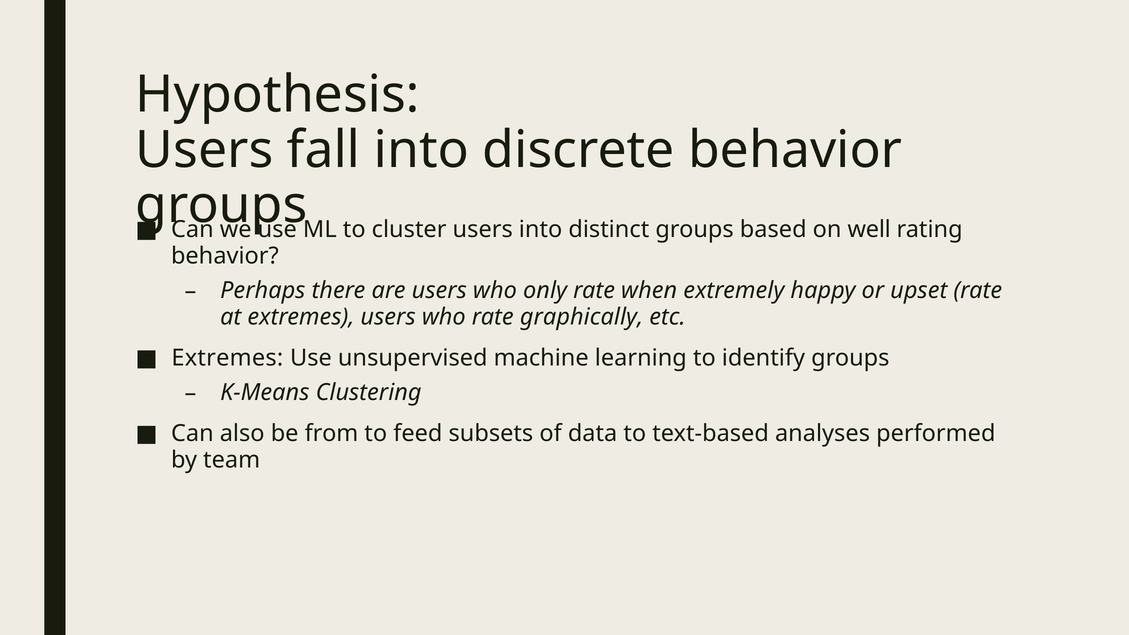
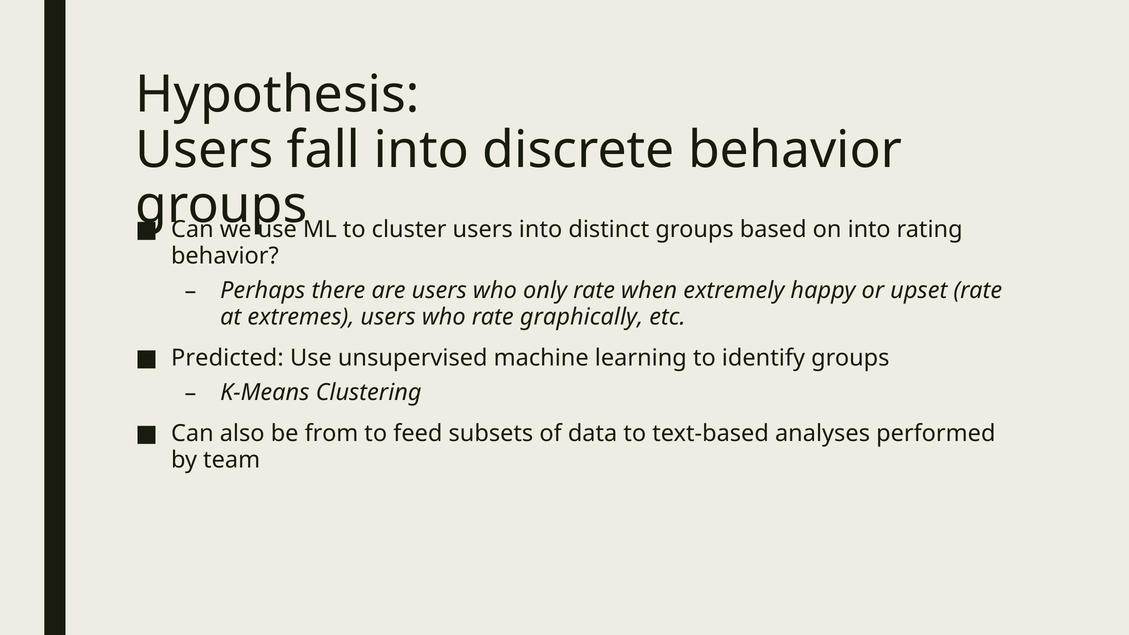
on well: well -> into (869, 229)
Extremes: Extremes -> Predicted (227, 358)
